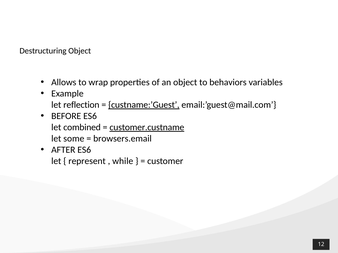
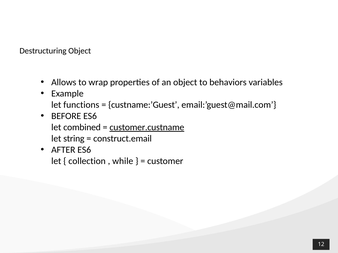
reflection: reflection -> functions (81, 105)
custname:’Guest underline: present -> none (144, 105)
some: some -> string (74, 139)
browsers.email: browsers.email -> construct.email (123, 139)
represent: represent -> collection (87, 161)
